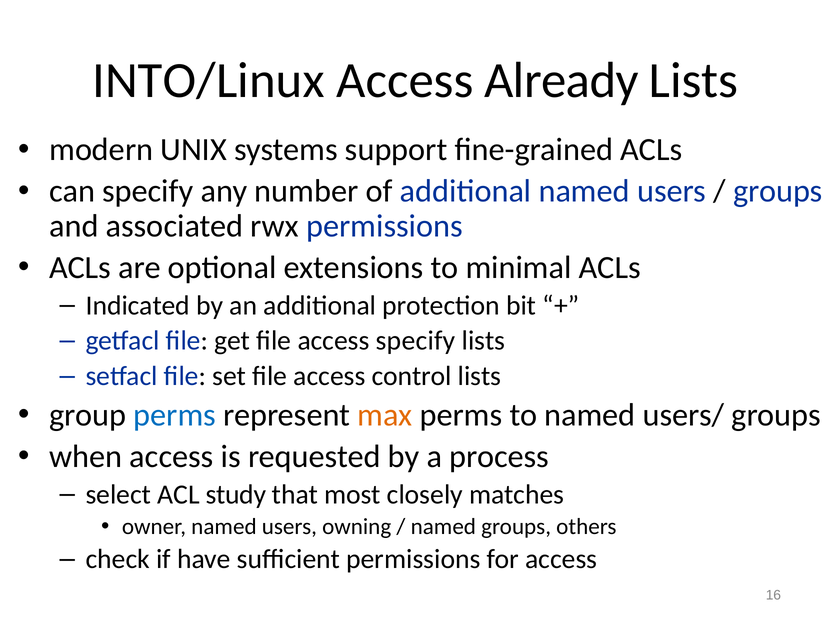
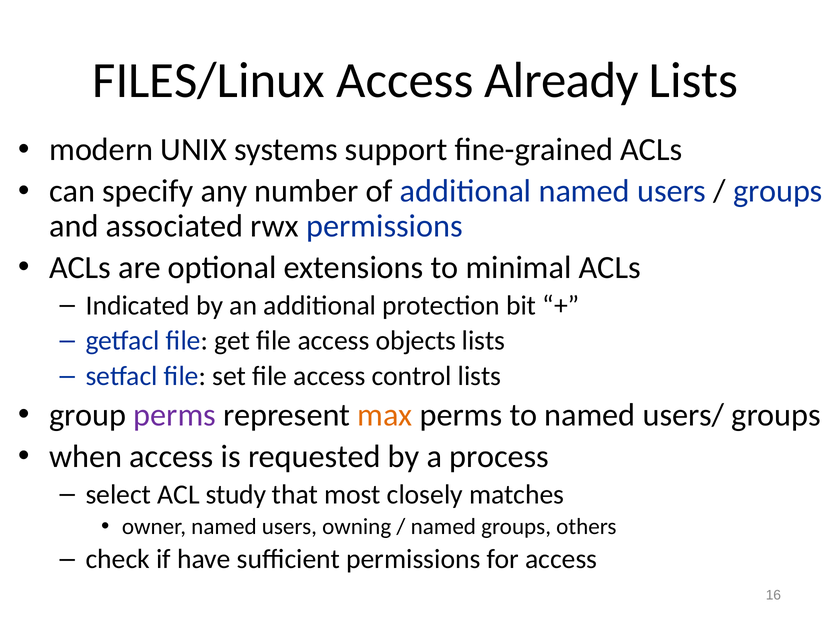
INTO/Linux: INTO/Linux -> FILES/Linux (208, 80)
access specify: specify -> objects (416, 341)
perms colour: blue -> purple (175, 415)
